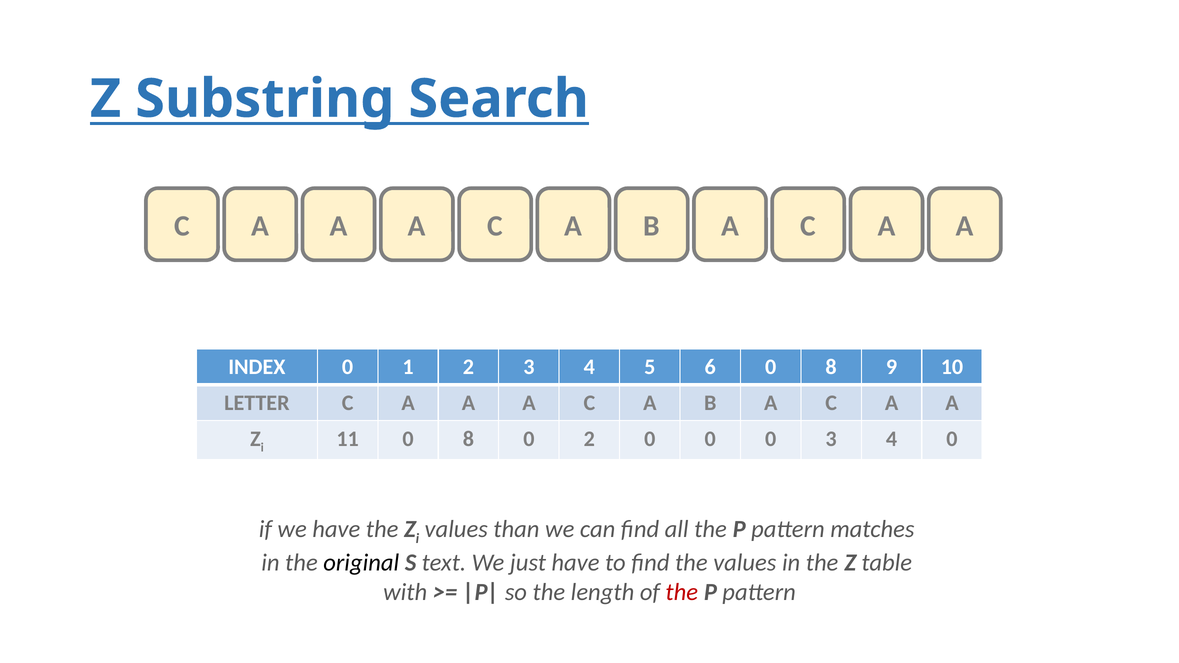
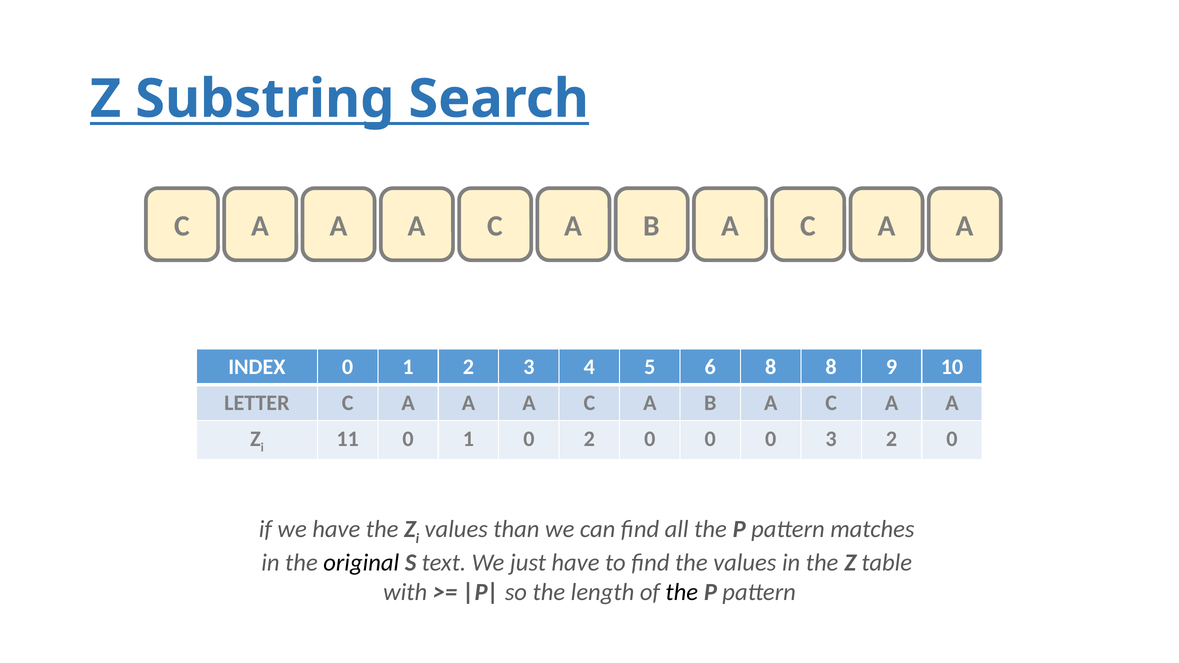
6 0: 0 -> 8 (771, 367)
11 0 8: 8 -> 1 (468, 439)
0 3 4: 4 -> 2 (892, 439)
the colour: red -> black (682, 592)
